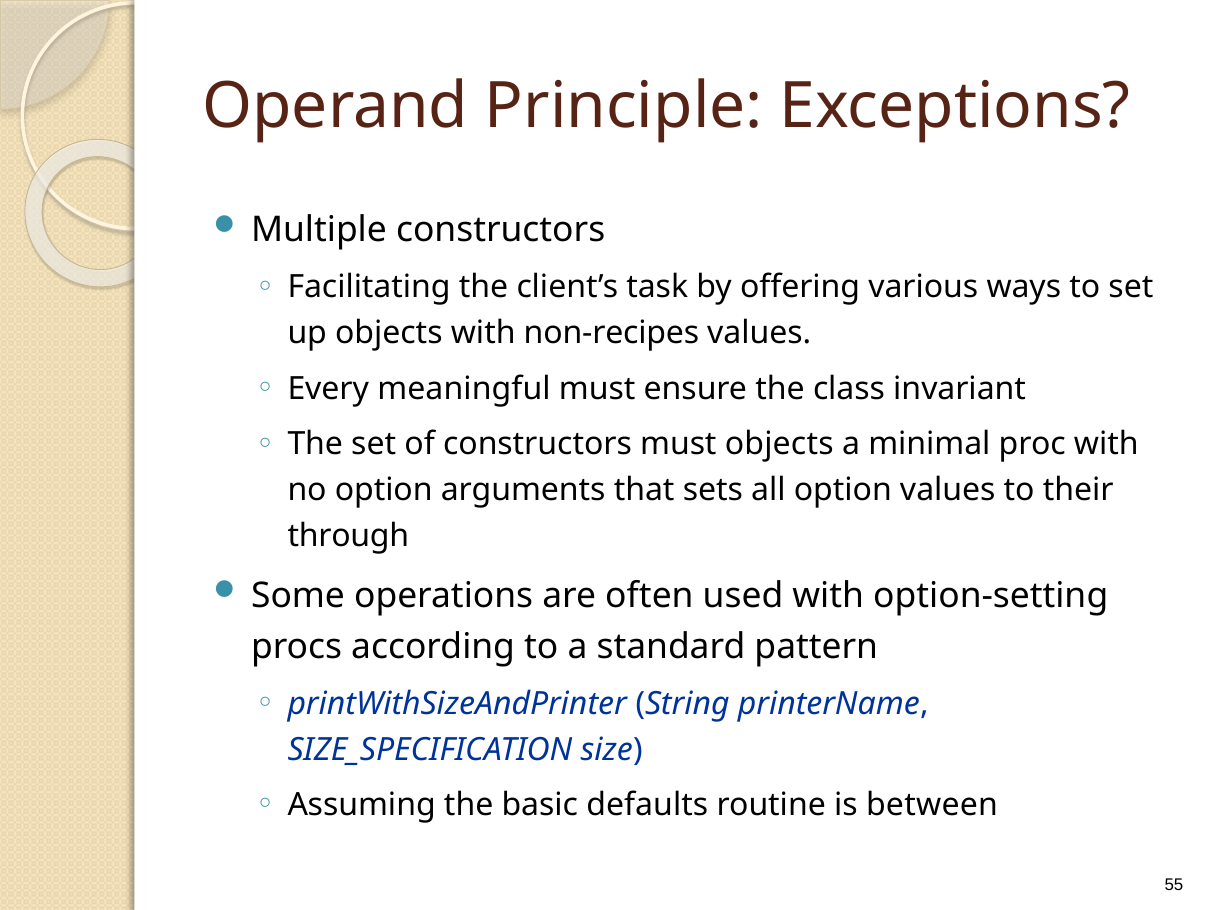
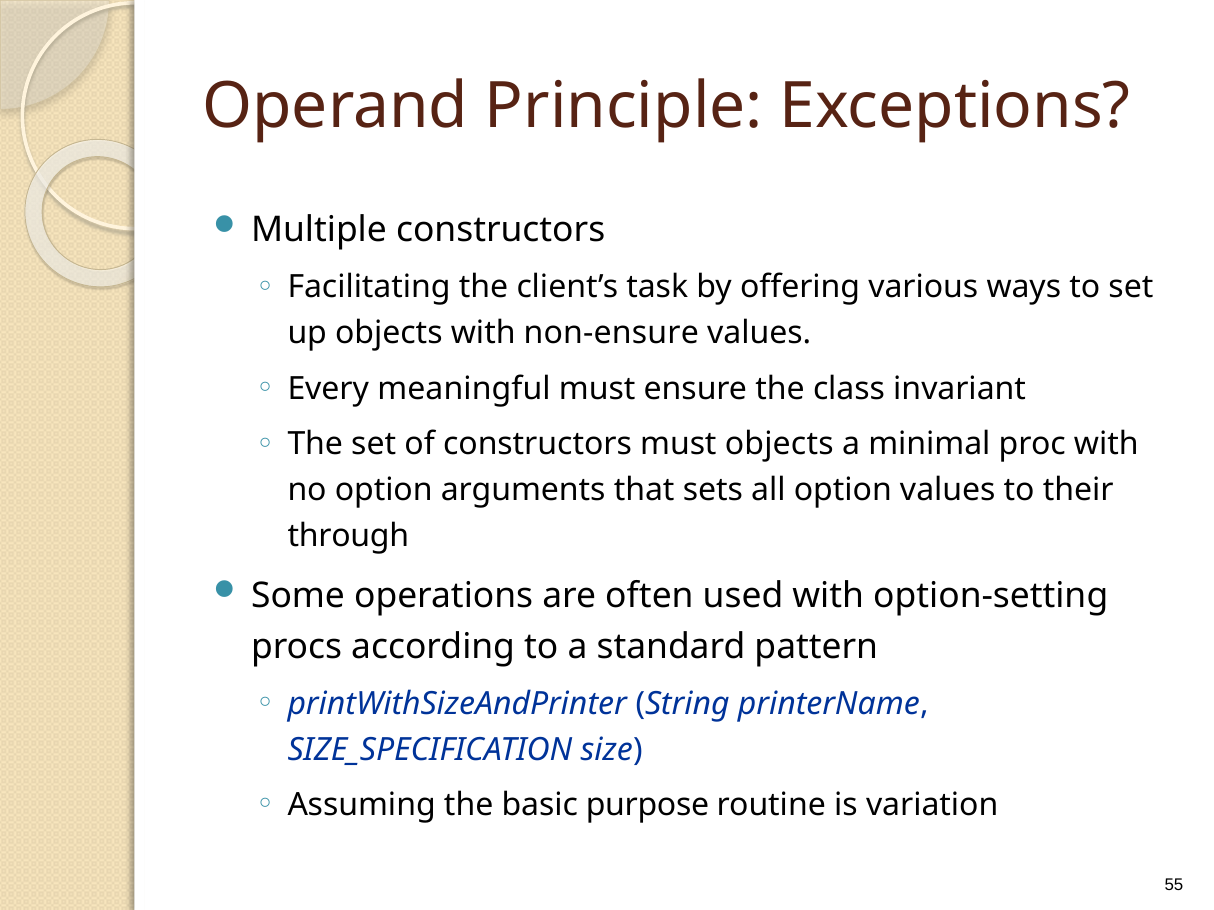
non-recipes: non-recipes -> non-ensure (611, 334)
defaults: defaults -> purpose (647, 805)
between: between -> variation (932, 805)
